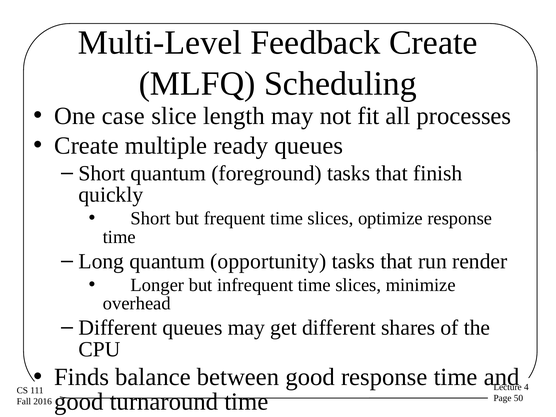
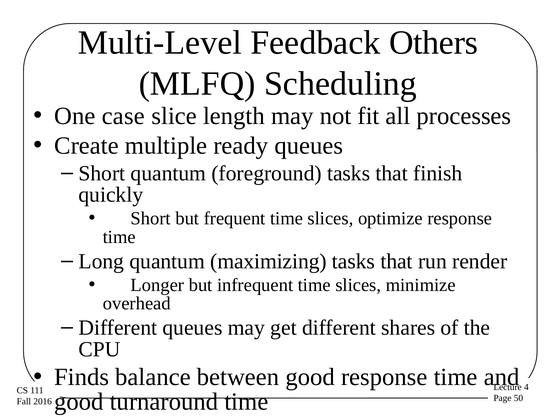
Feedback Create: Create -> Others (433, 43)
opportunity: opportunity -> maximizing (268, 261)
